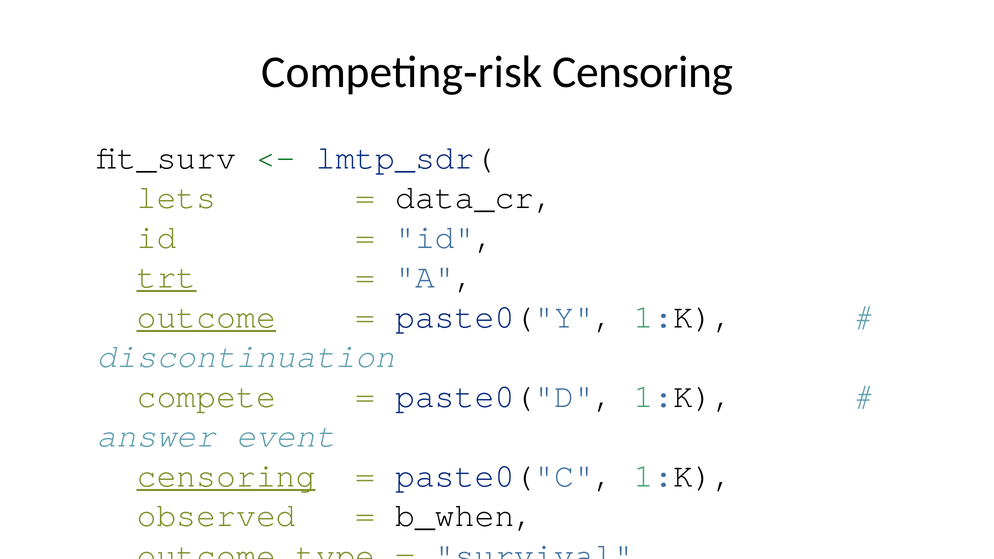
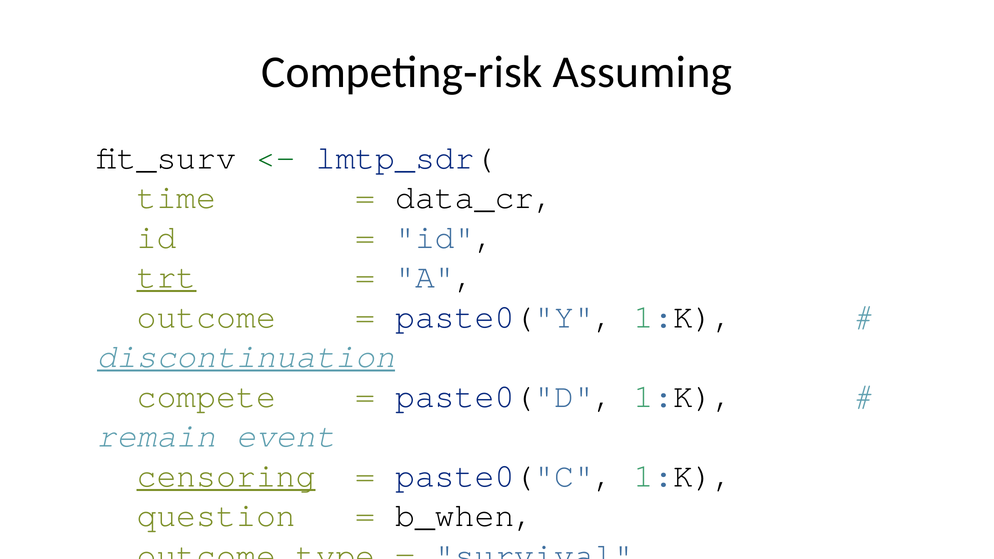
Censoring: Censoring -> Assuming (642, 72)
lets: lets -> time (176, 197)
outcome underline: present -> none (206, 317)
discontinuation underline: none -> present (246, 356)
answer: answer -> remain (157, 436)
observed: observed -> question (216, 515)
